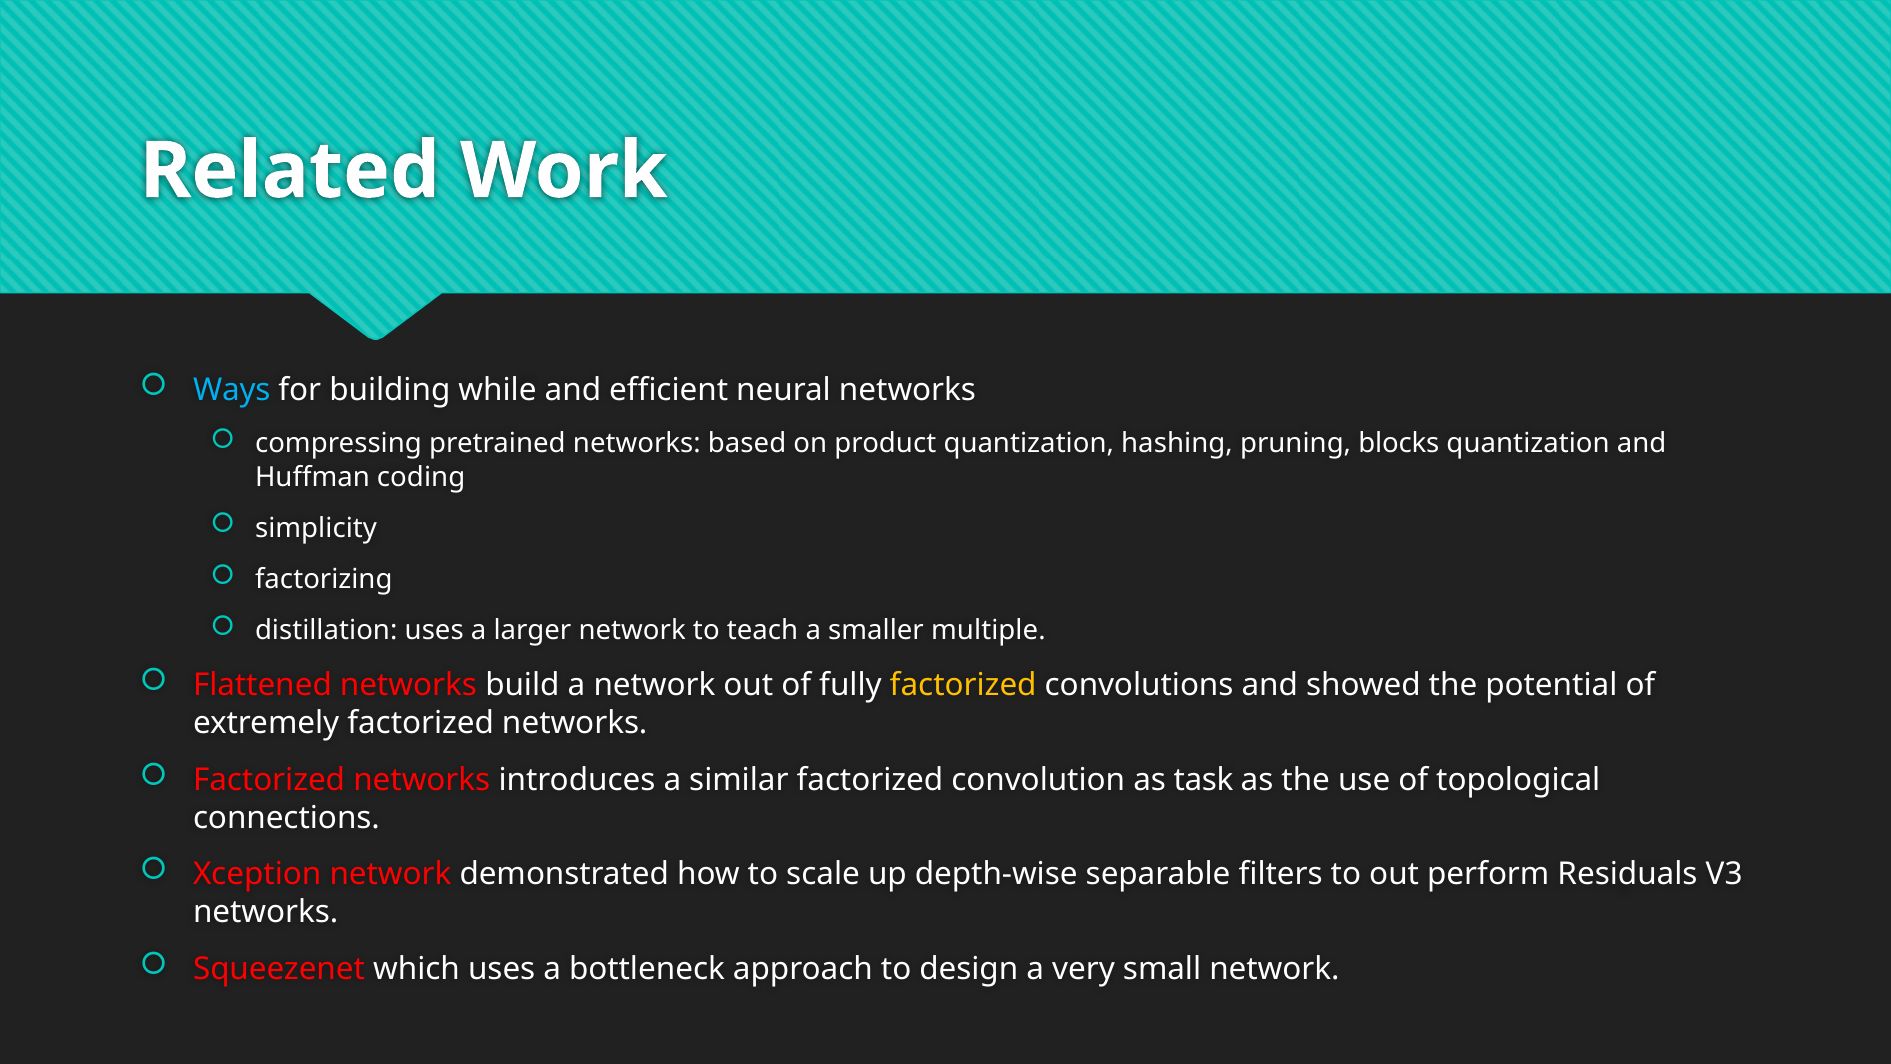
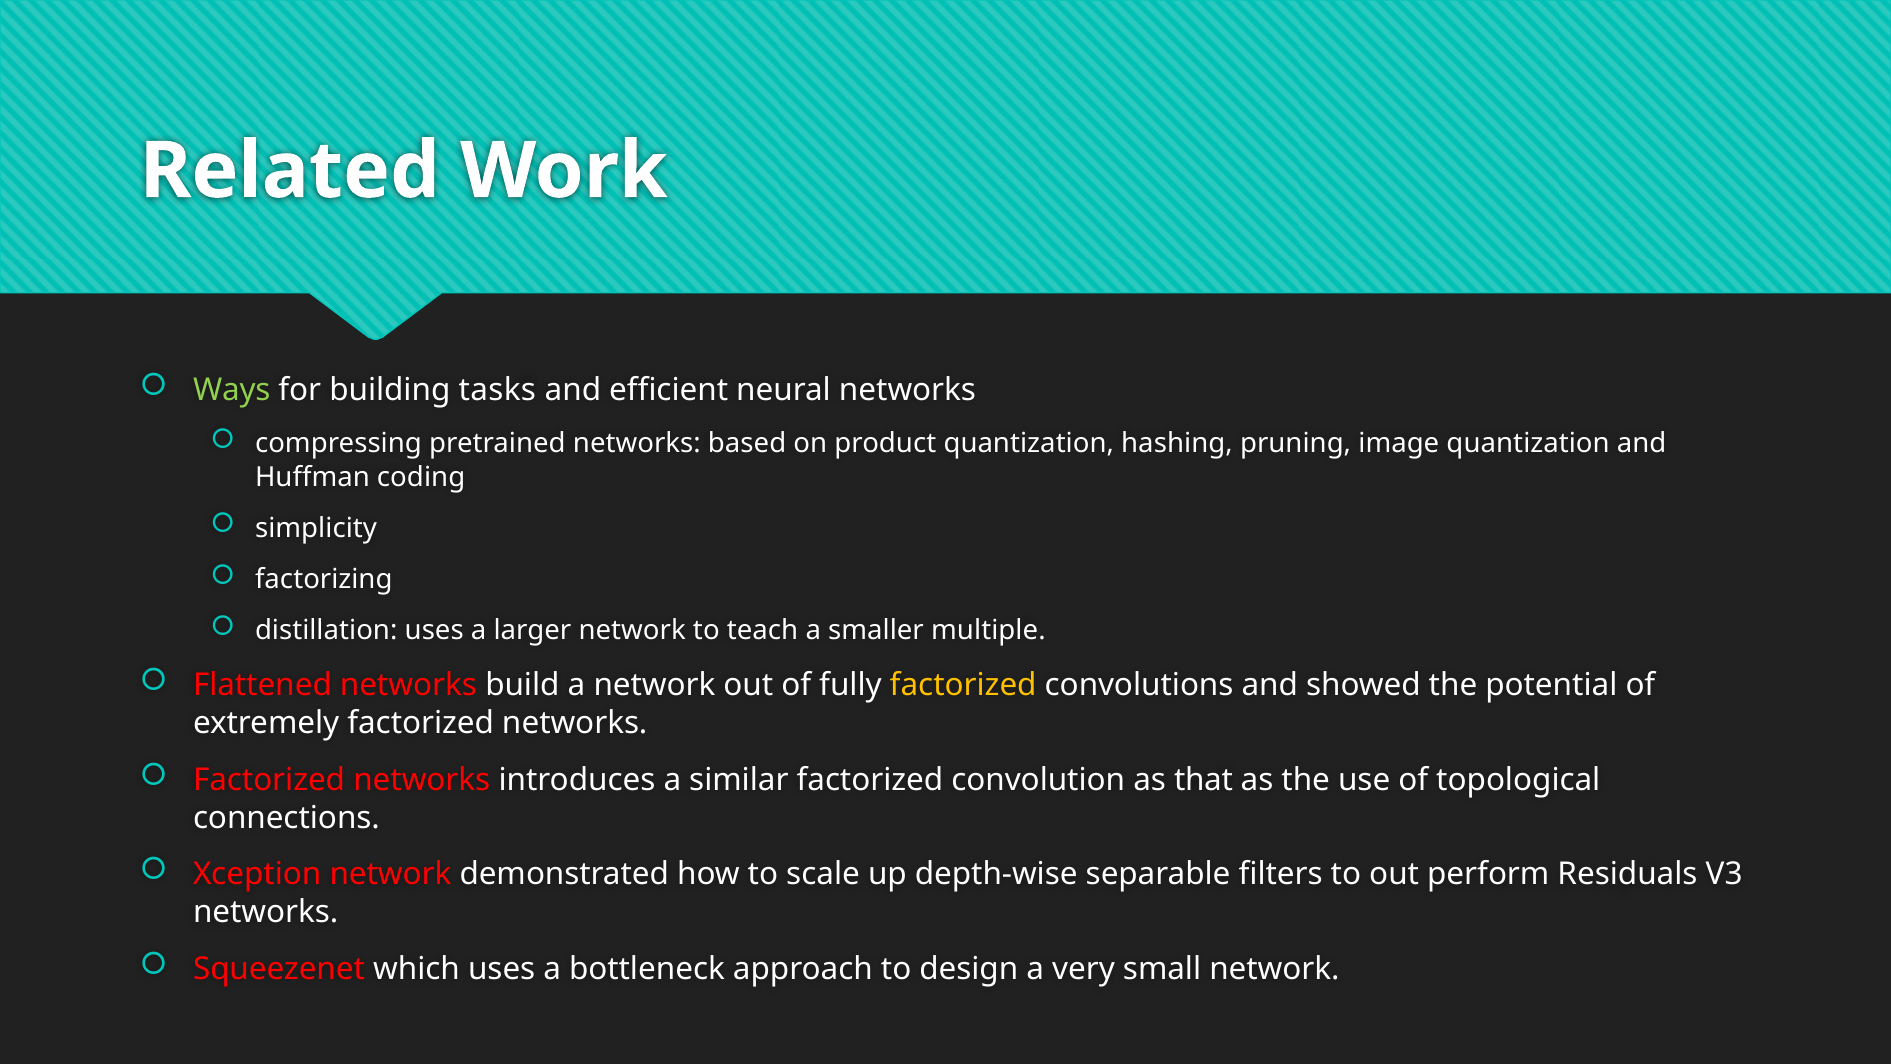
Ways colour: light blue -> light green (232, 390)
while: while -> tasks (497, 390)
blocks: blocks -> image (1399, 444)
task: task -> that (1203, 780)
